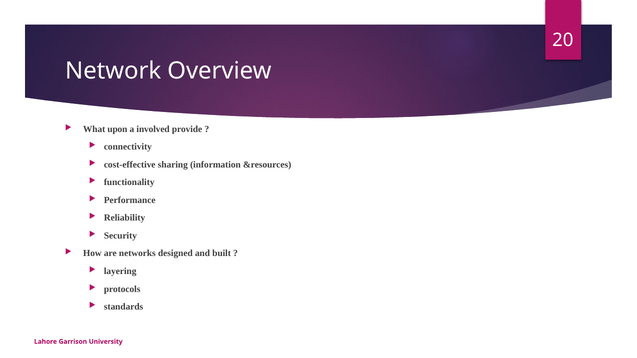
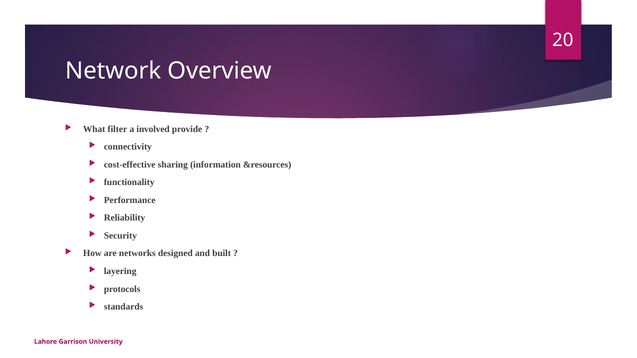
upon: upon -> filter (117, 129)
